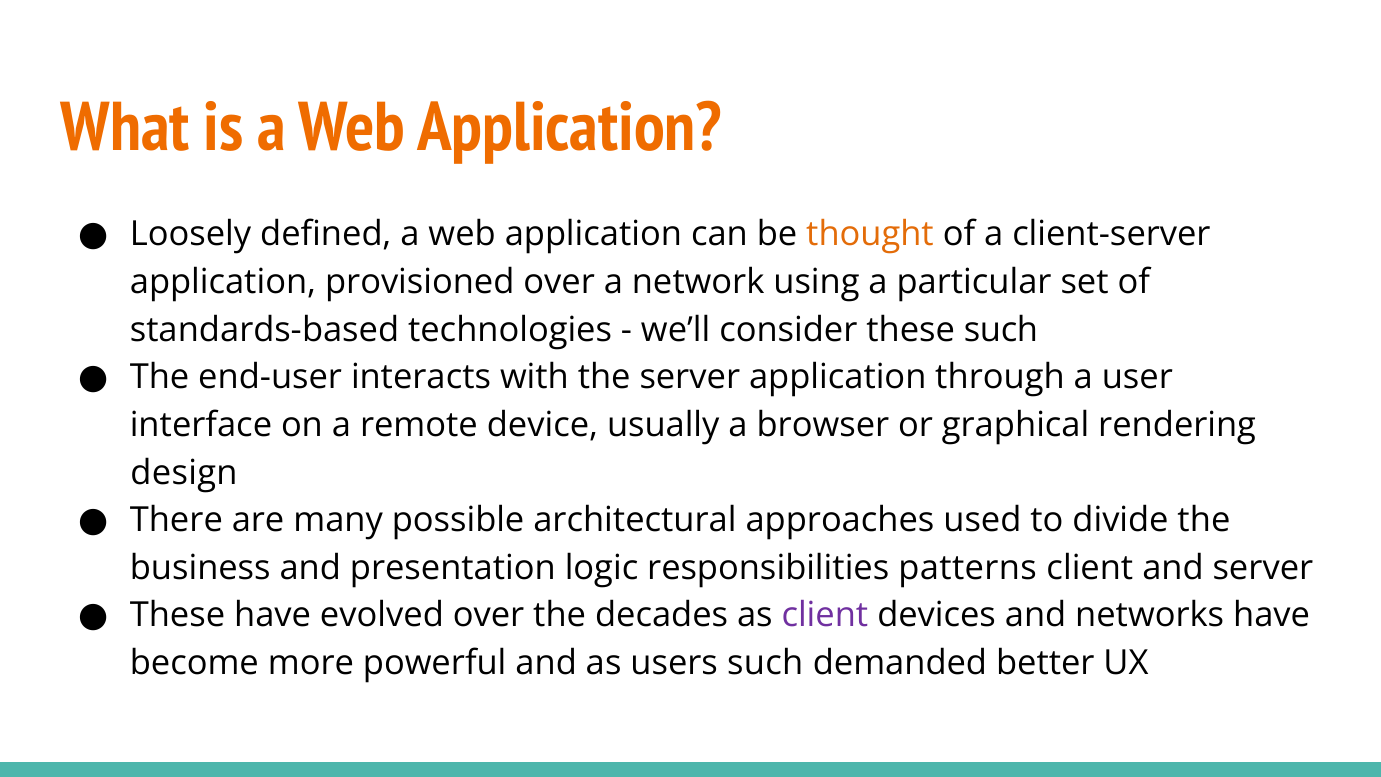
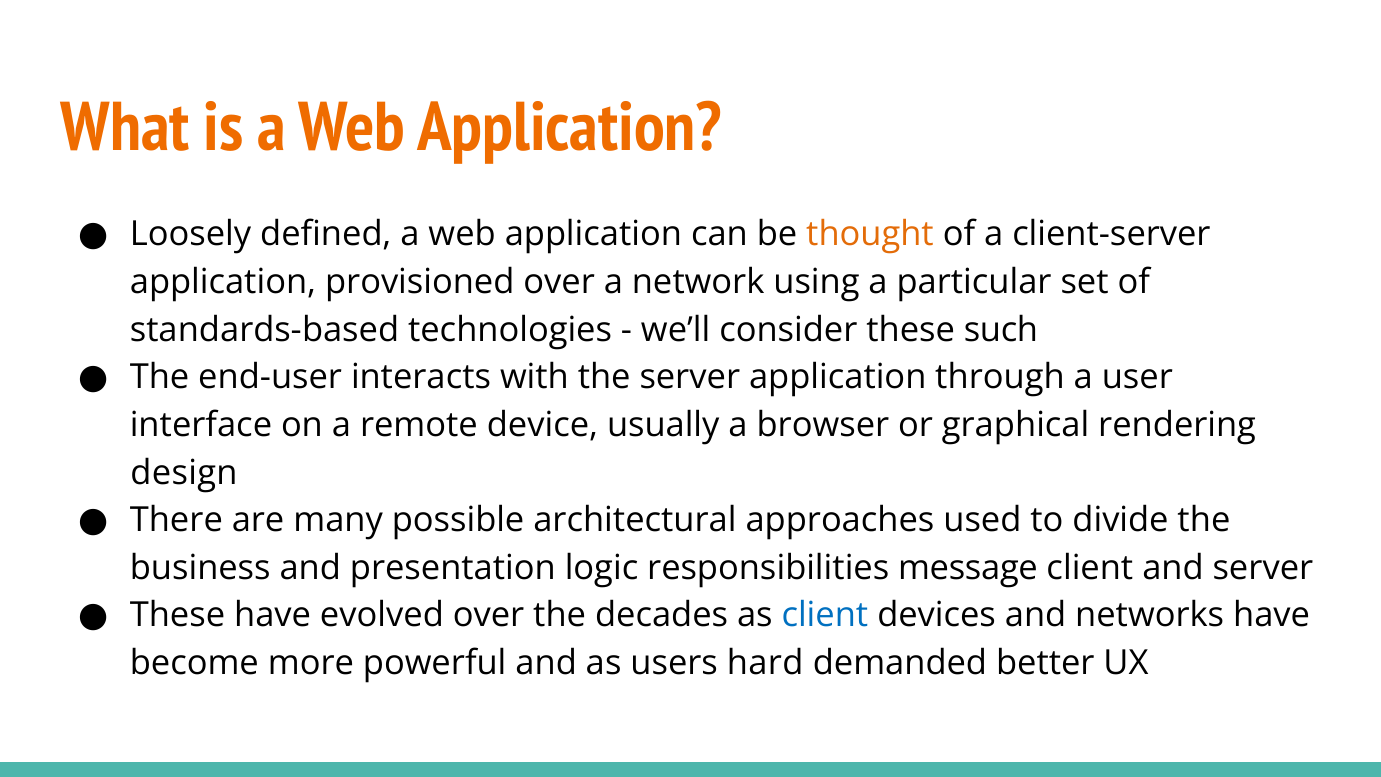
patterns: patterns -> message (968, 568)
client colour: purple -> blue (825, 615)
users such: such -> hard (765, 663)
